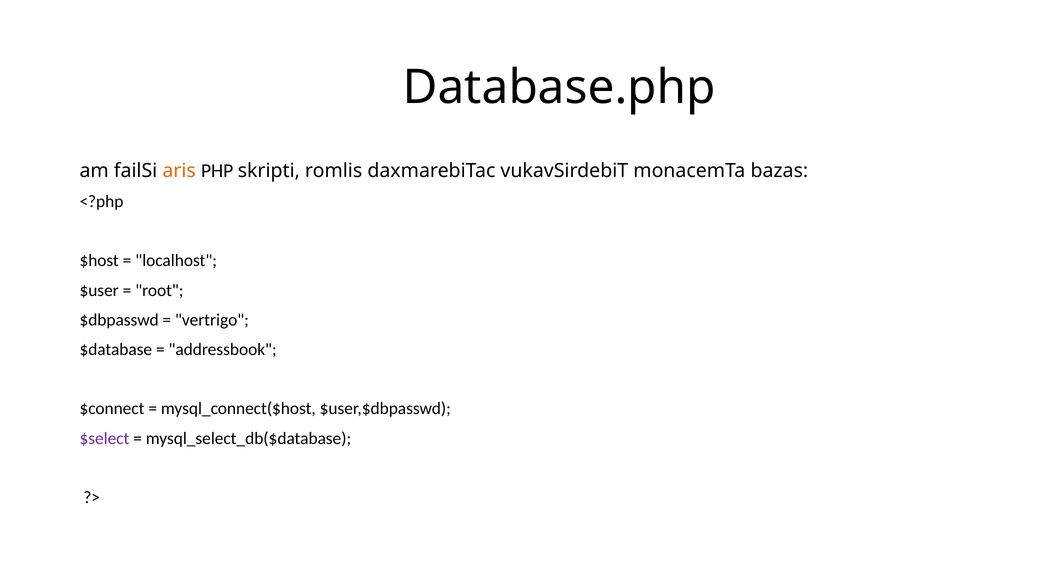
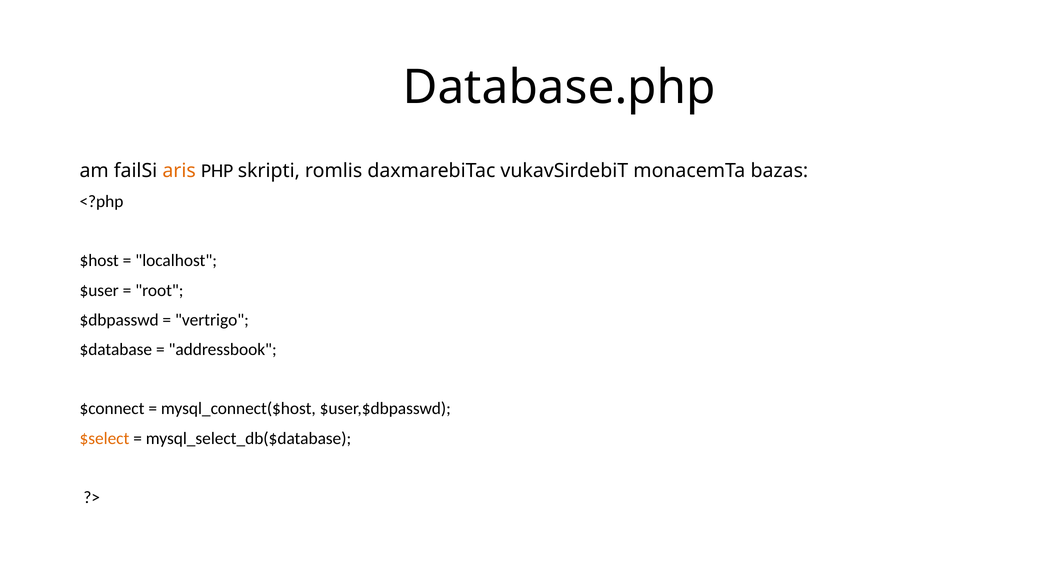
$select colour: purple -> orange (104, 438)
